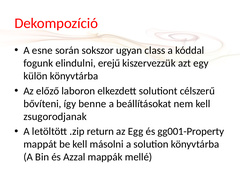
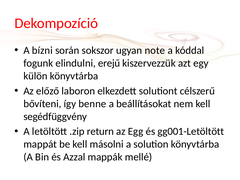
esne: esne -> bízni (42, 50)
class: class -> note (155, 50)
zsugorodjanak: zsugorodjanak -> segédfüggvény (55, 116)
gg001-Property: gg001-Property -> gg001-Letöltött (191, 131)
